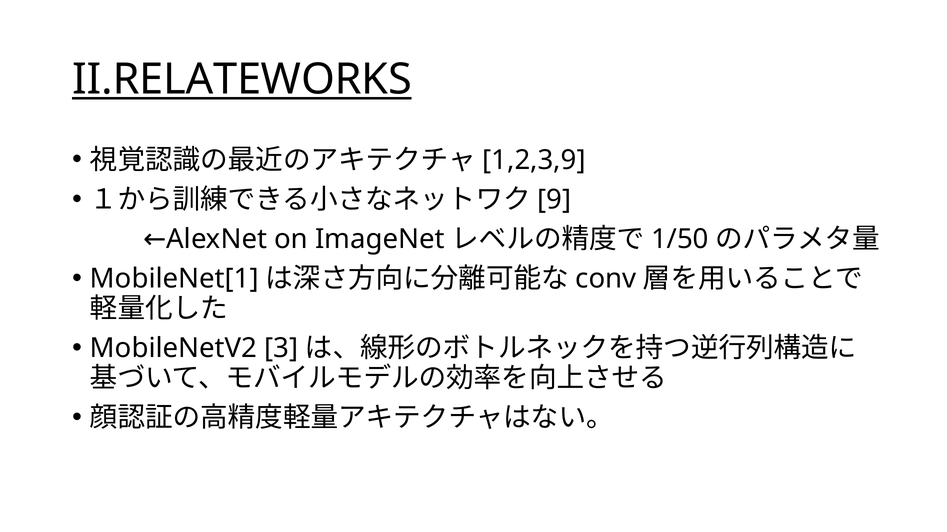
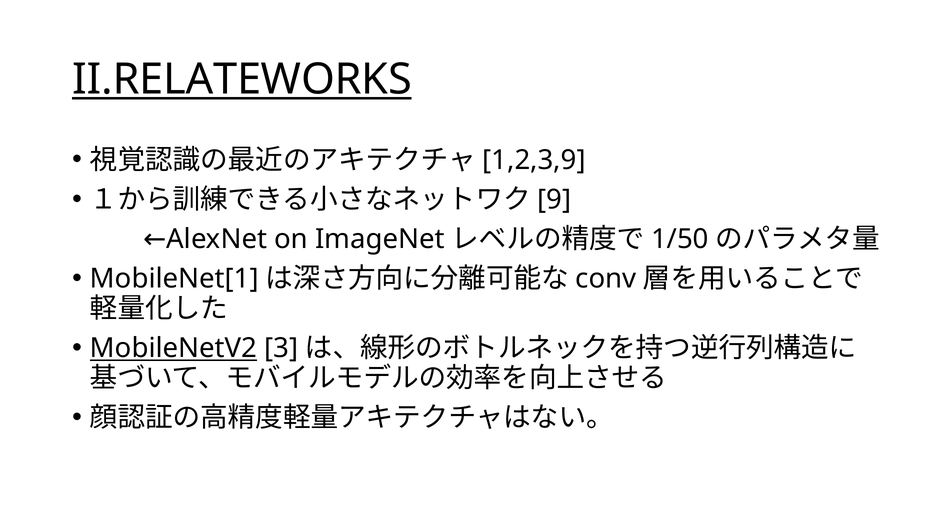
MobileNetV2 underline: none -> present (174, 349)
